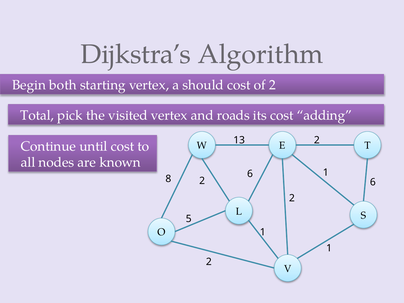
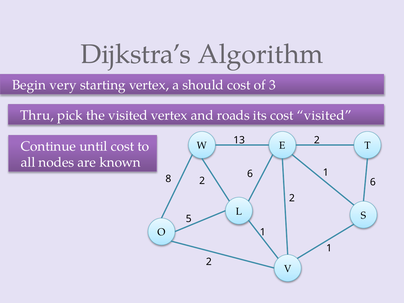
both: both -> very (63, 85)
of 2: 2 -> 3 (272, 85)
Total: Total -> Thru (37, 115)
cost adding: adding -> visited (324, 115)
